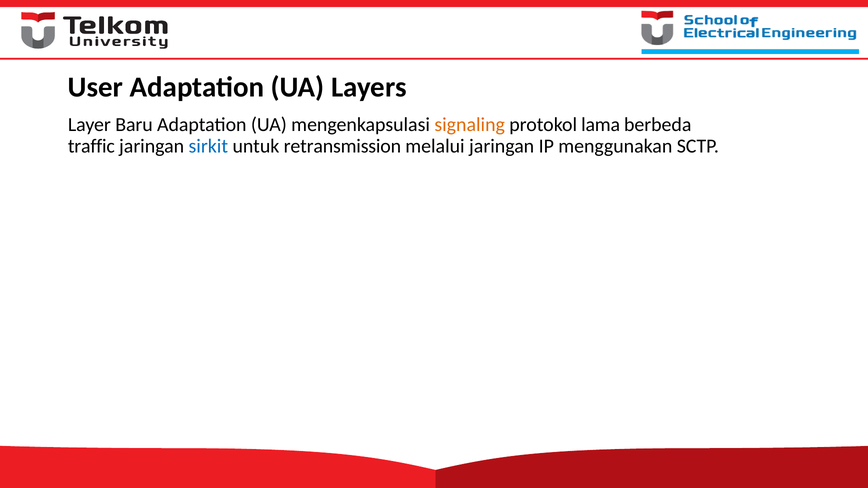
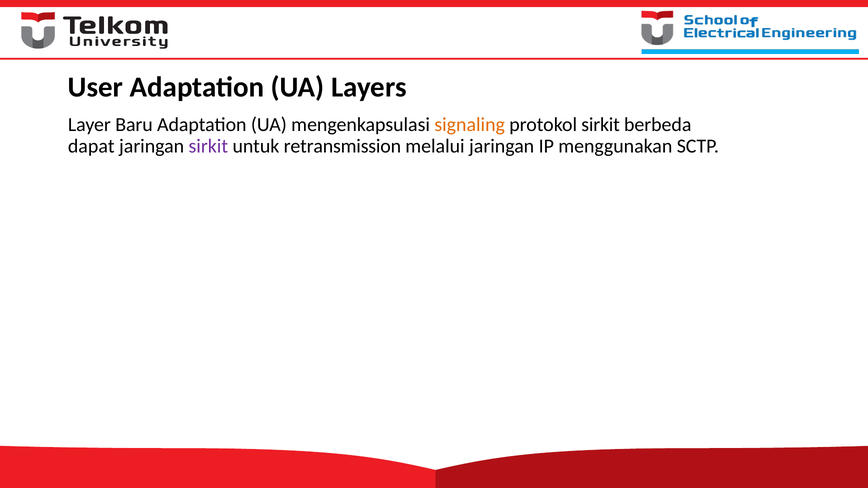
protokol lama: lama -> sirkit (601, 125)
traffic: traffic -> dapat (91, 146)
sirkit colour: blue -> purple (208, 146)
